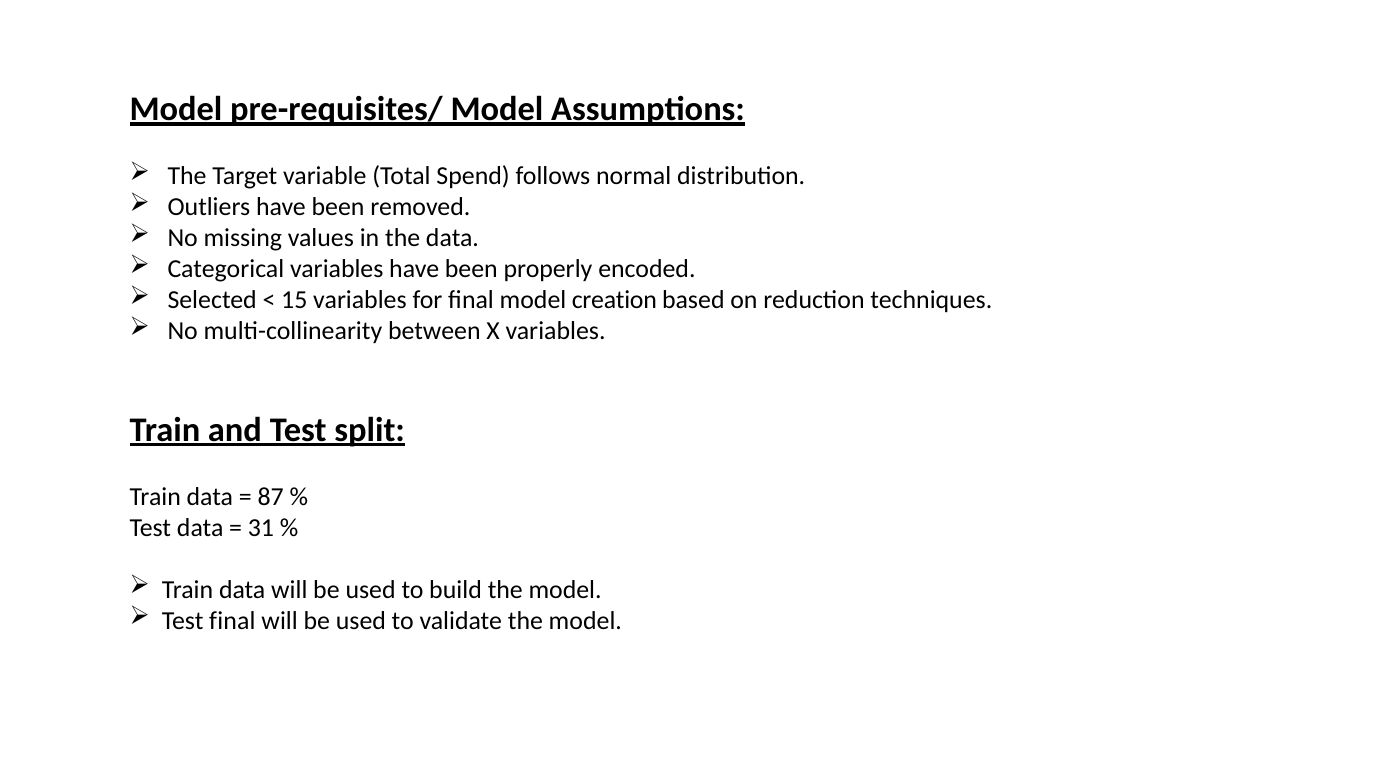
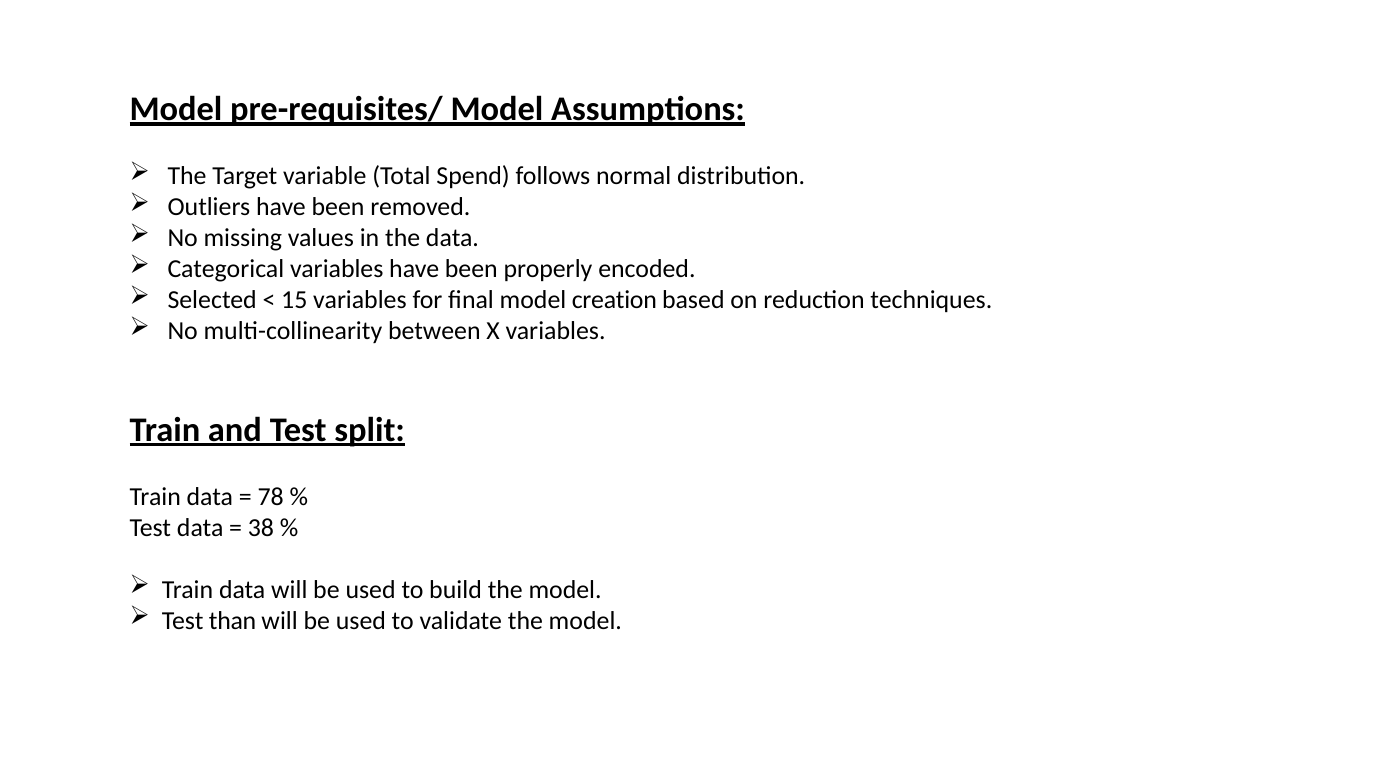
87: 87 -> 78 (271, 496)
31: 31 -> 38 (261, 527)
Test final: final -> than (233, 620)
